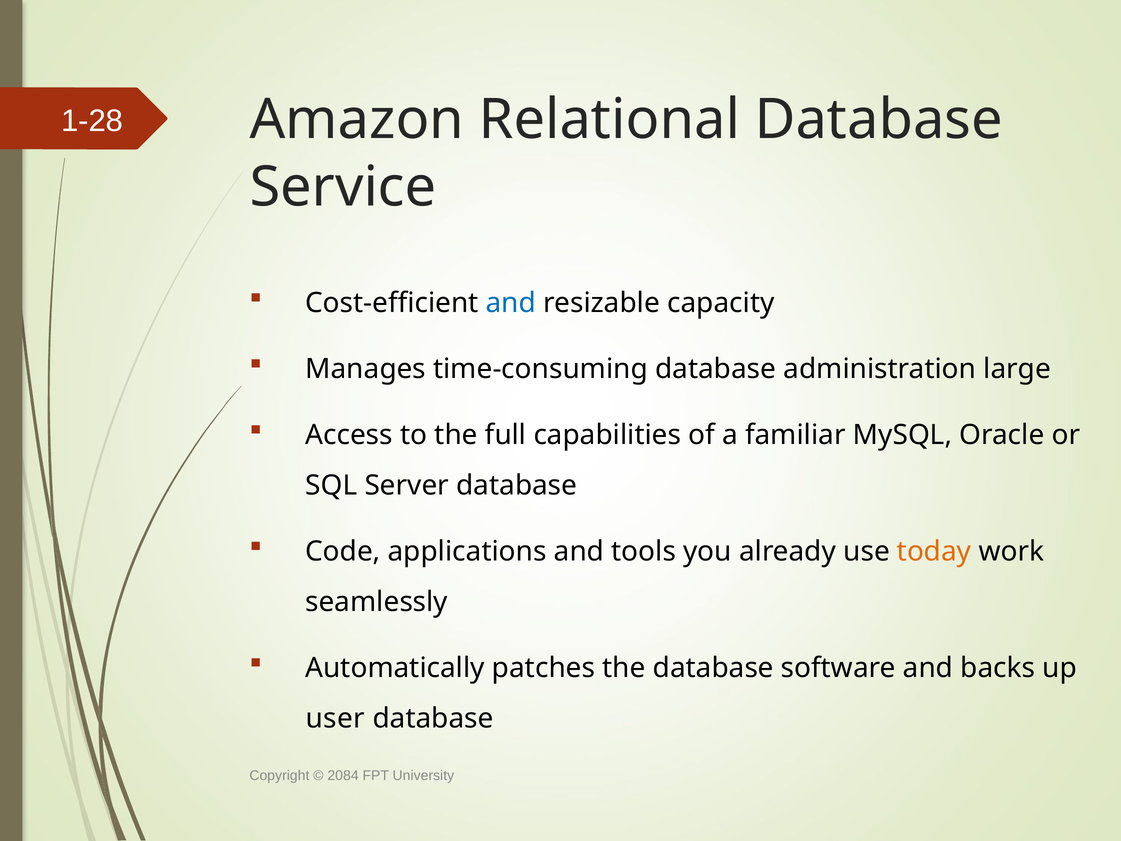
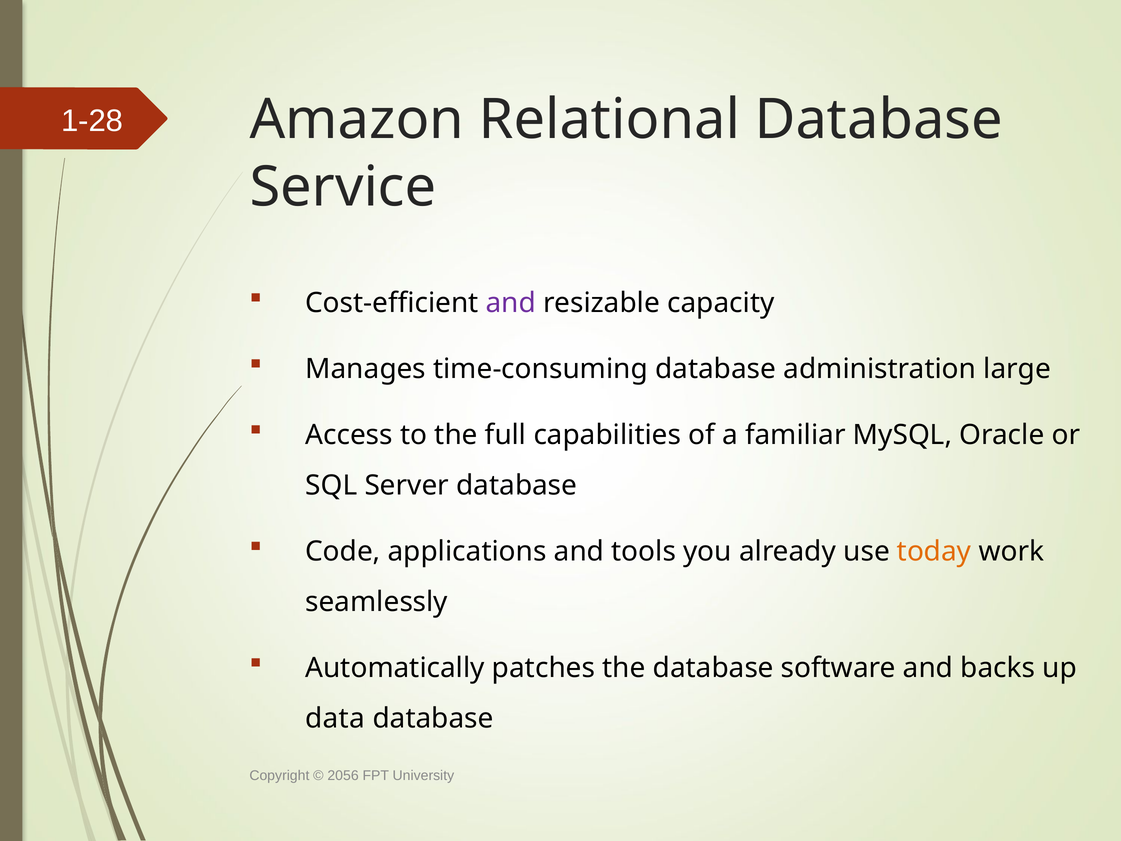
and colour: blue -> purple (511, 303)
user: user -> data (335, 718)
2084: 2084 -> 2056 (343, 776)
